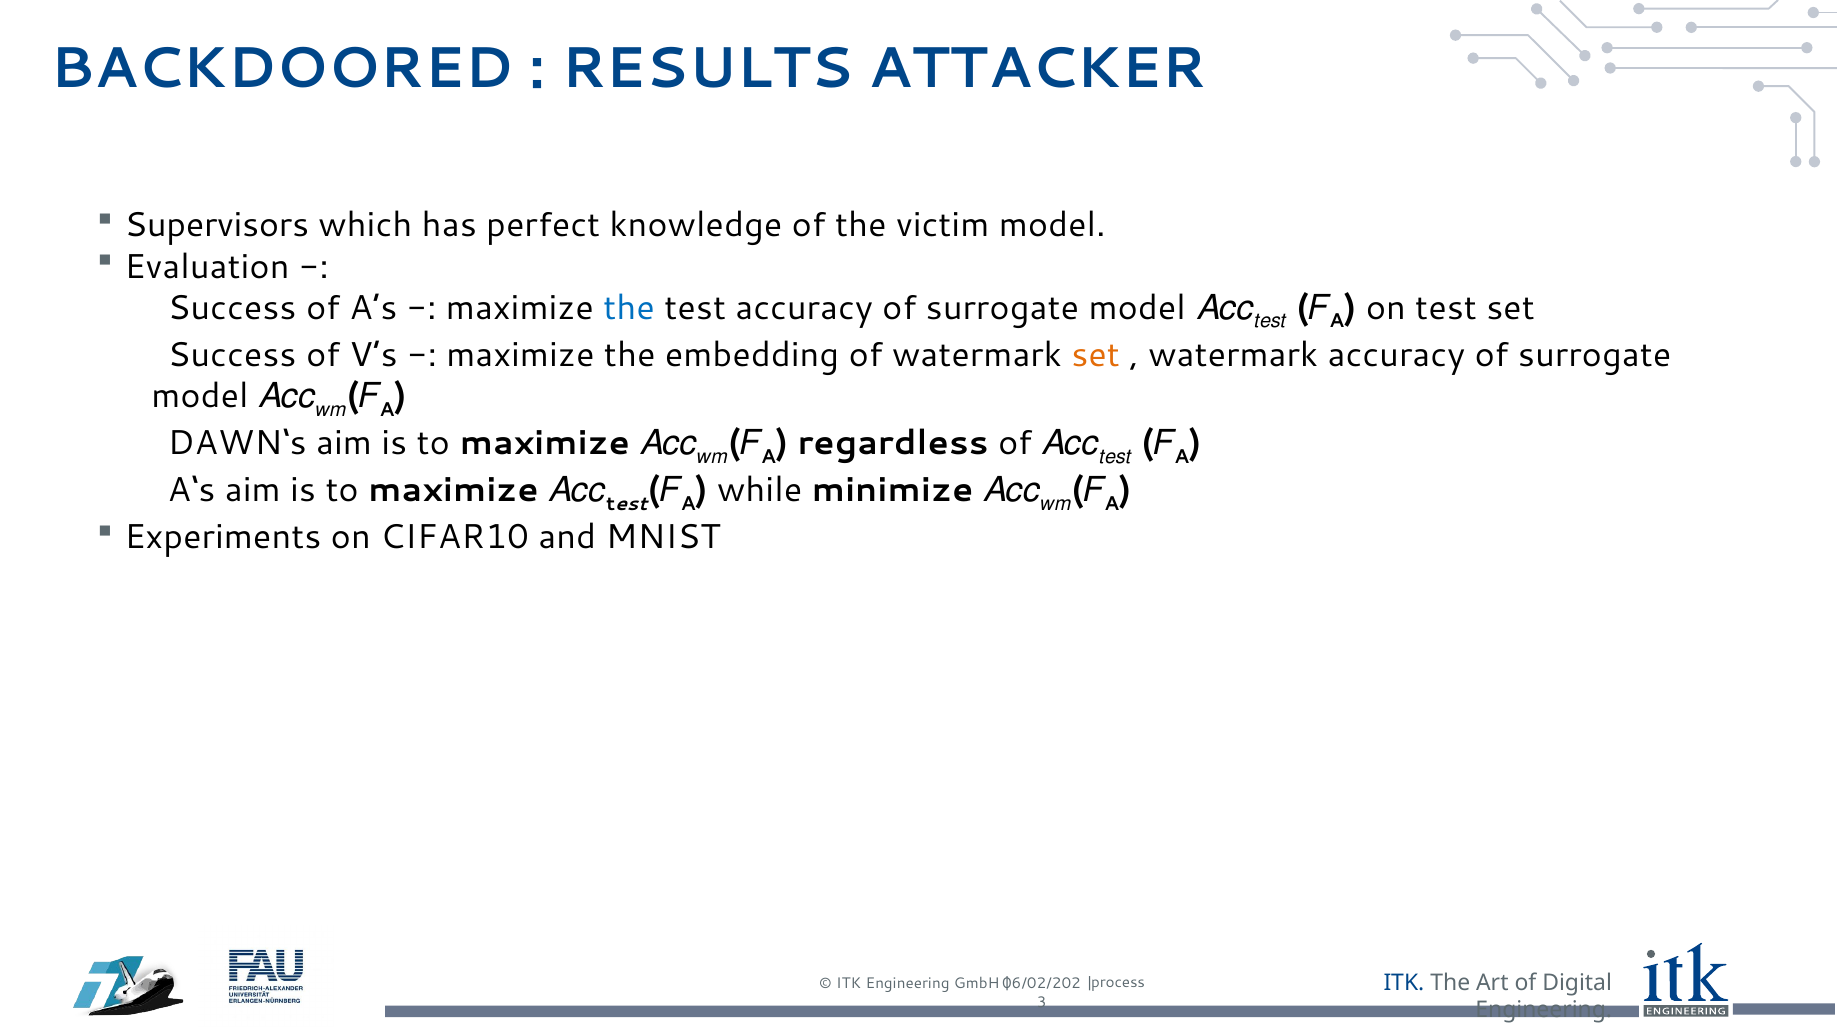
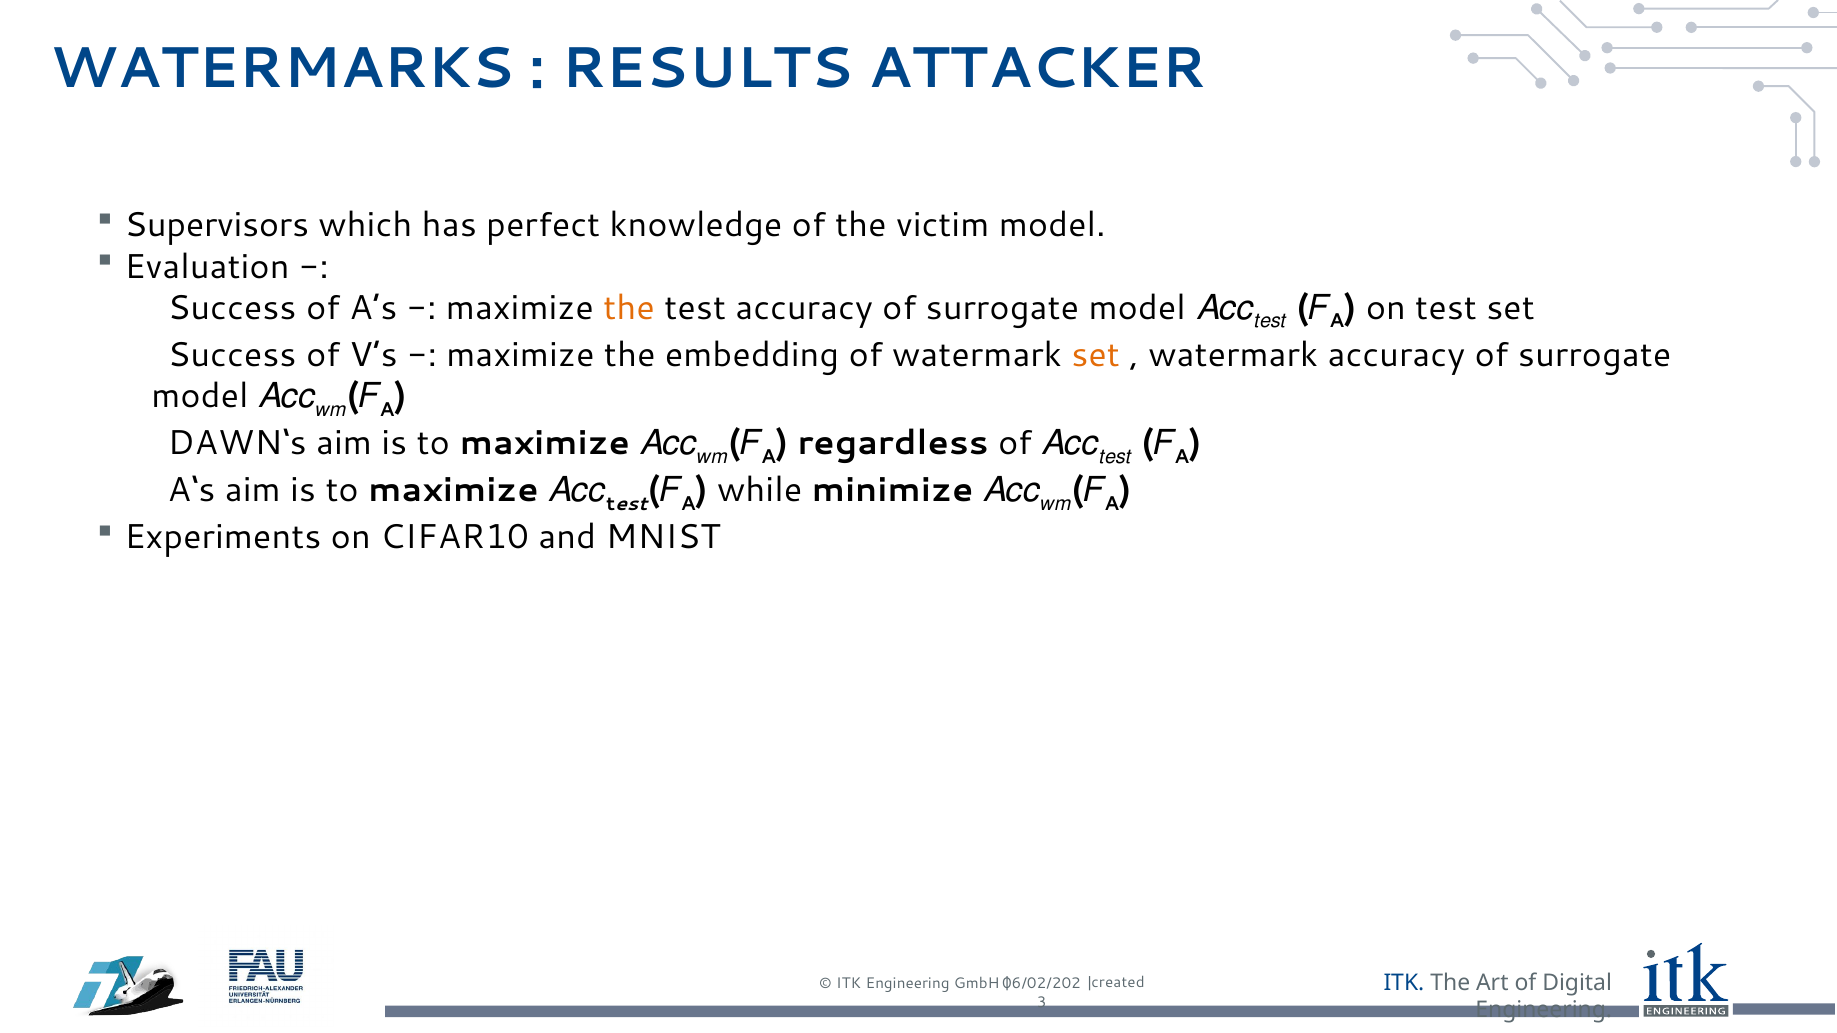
BACKDOORED: BACKDOORED -> WATERMARKS (282, 68)
the colour: blue -> orange (629, 308)
process: process -> created (1118, 983)
